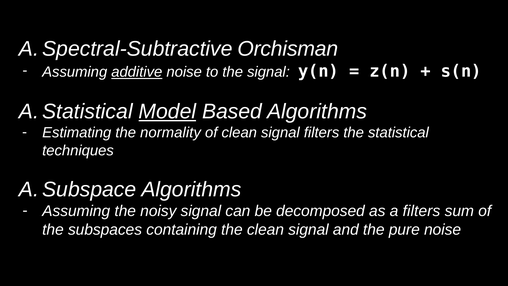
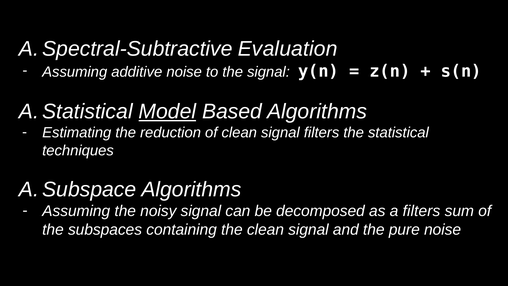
Orchisman: Orchisman -> Evaluation (288, 49)
additive underline: present -> none (137, 72)
normality: normality -> reduction (171, 133)
